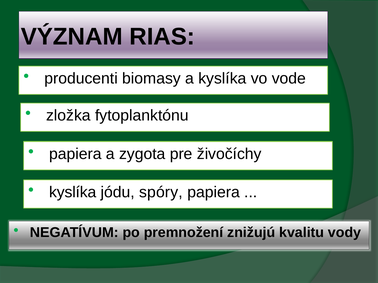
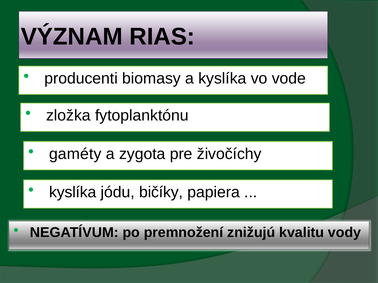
papiera: papiera -> gaméty (75, 154)
spóry: spóry -> bičíky (161, 193)
